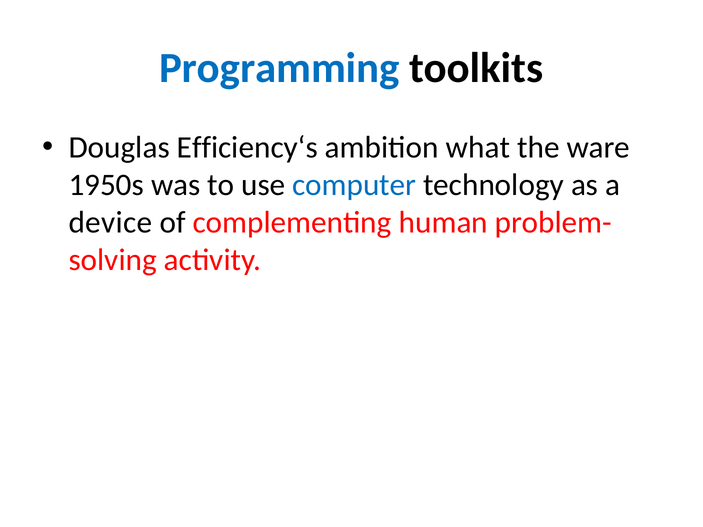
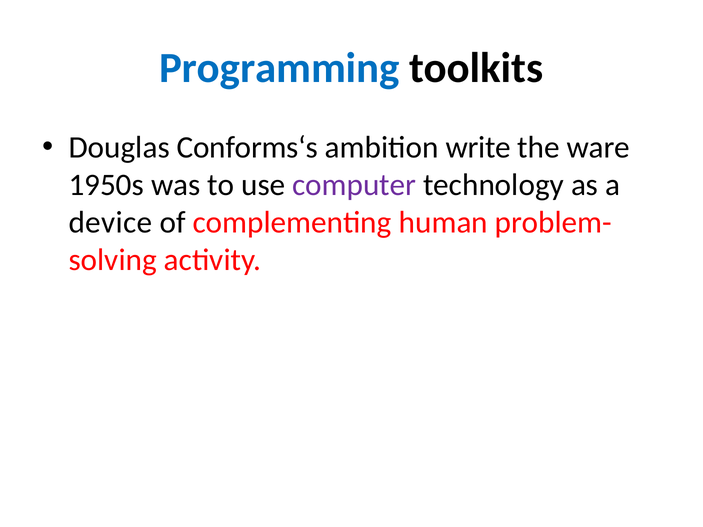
Efficiency‘s: Efficiency‘s -> Conforms‘s (247, 147)
what: what -> write (478, 147)
computer colour: blue -> purple (354, 185)
